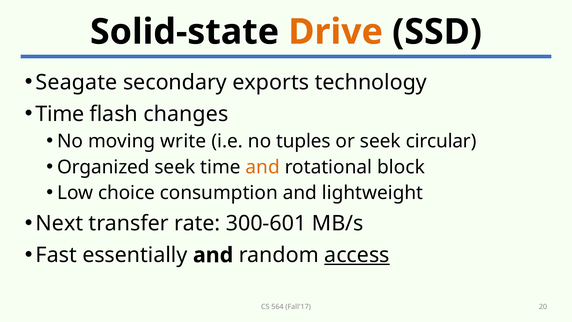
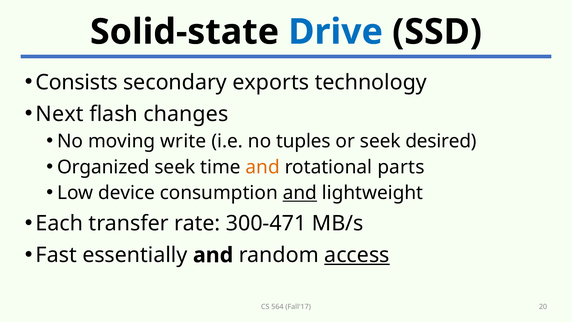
Drive colour: orange -> blue (336, 32)
Seagate: Seagate -> Consists (77, 82)
Time: Time -> Next (60, 114)
circular: circular -> desired (441, 141)
block: block -> parts (401, 167)
choice: choice -> device (126, 193)
and underline: none -> present (300, 193)
Next: Next -> Each (59, 223)
300-601: 300-601 -> 300-471 (266, 223)
